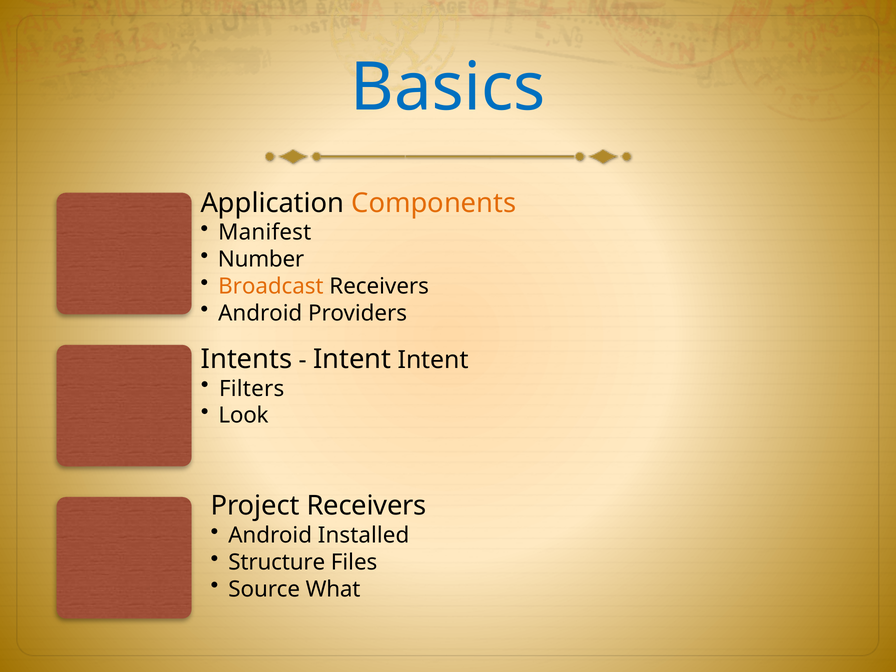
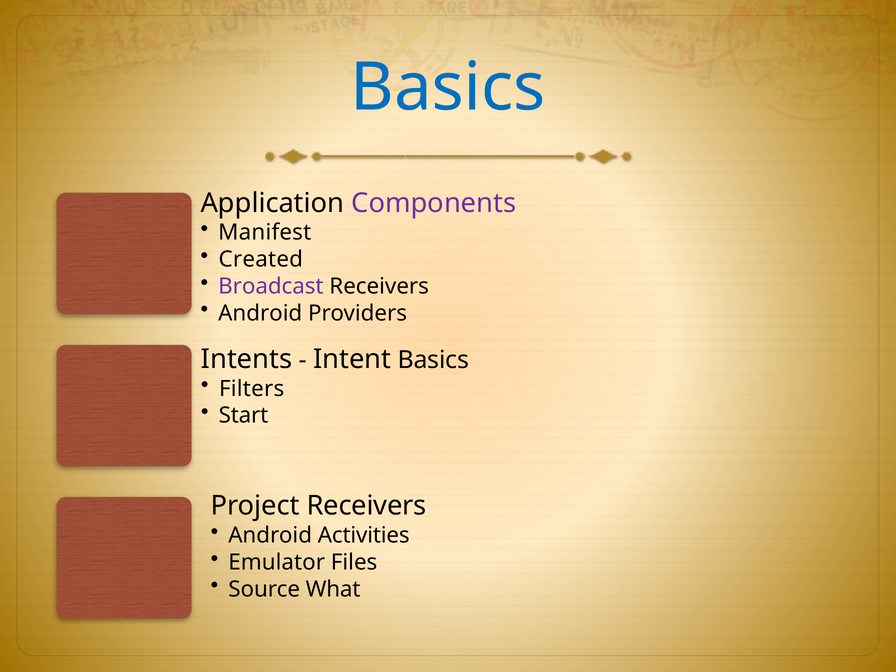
Components colour: orange -> purple (434, 203)
Number: Number -> Created (261, 259)
Broadcast colour: orange -> purple (271, 286)
Intent Intent: Intent -> Basics (433, 360)
Look: Look -> Start (243, 415)
Installed: Installed -> Activities (364, 535)
Structure: Structure -> Emulator (277, 562)
